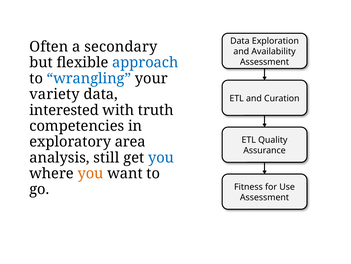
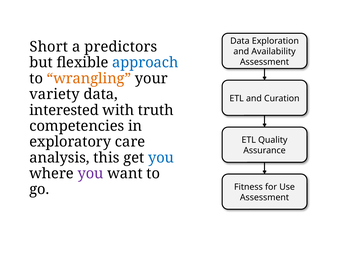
Often: Often -> Short (49, 47)
secondary: secondary -> predictors (121, 47)
wrangling colour: blue -> orange (89, 78)
area: area -> care (130, 141)
still: still -> this (106, 157)
you colour: orange -> purple (91, 173)
